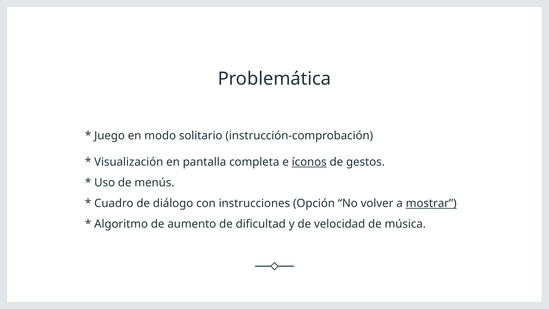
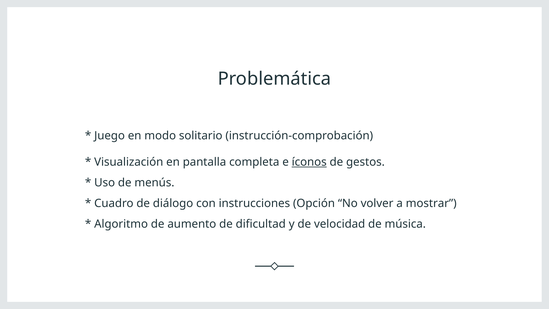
mostrar underline: present -> none (431, 203)
